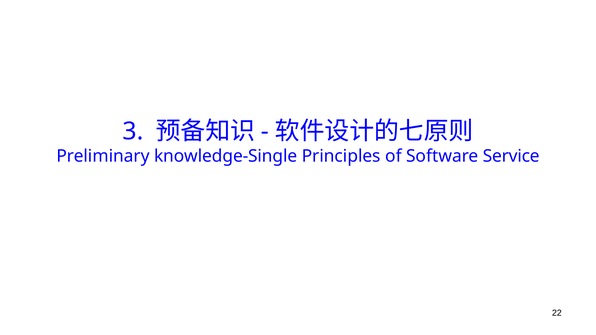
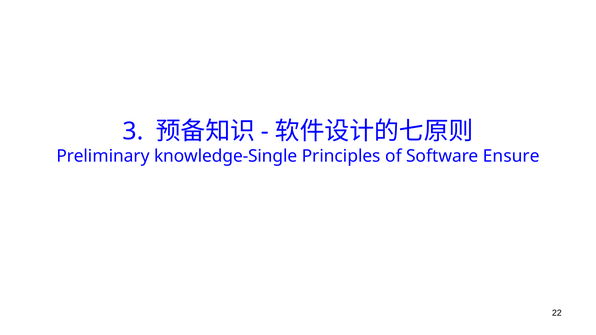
Service: Service -> Ensure (511, 156)
